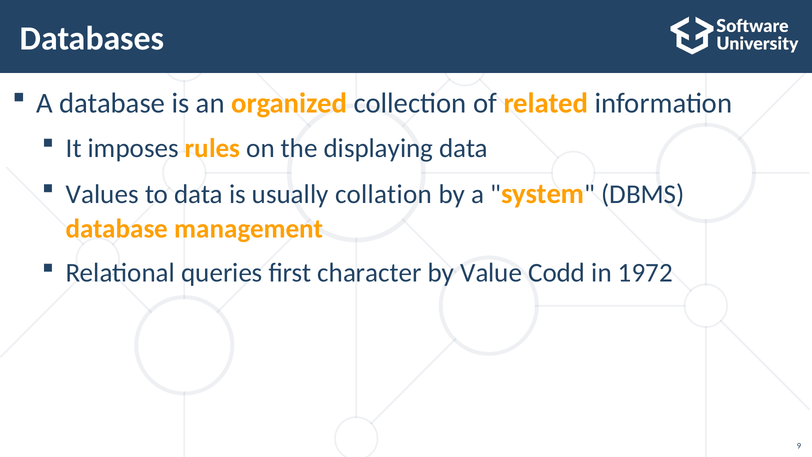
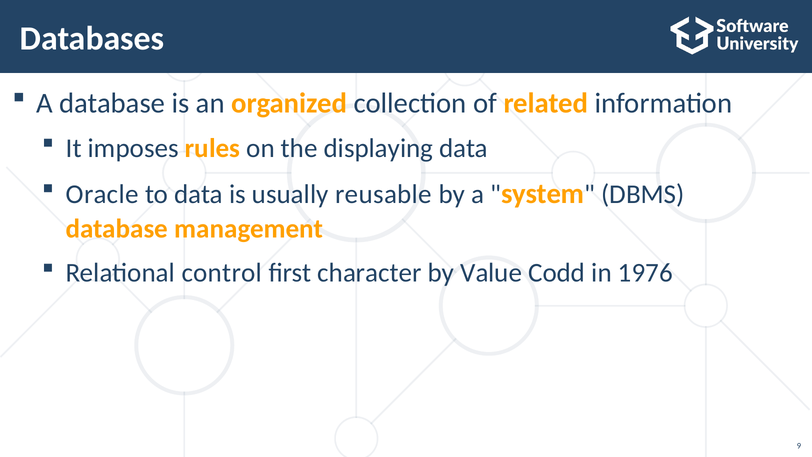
Values: Values -> Oracle (102, 194)
collation: collation -> reusable (383, 194)
queries: queries -> control (222, 273)
1972: 1972 -> 1976 (645, 273)
